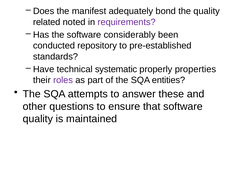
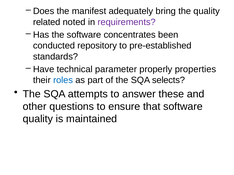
bond: bond -> bring (166, 11)
considerably: considerably -> concentrates (130, 35)
systematic: systematic -> parameter (116, 69)
roles colour: purple -> blue (63, 80)
entities: entities -> selects (169, 80)
